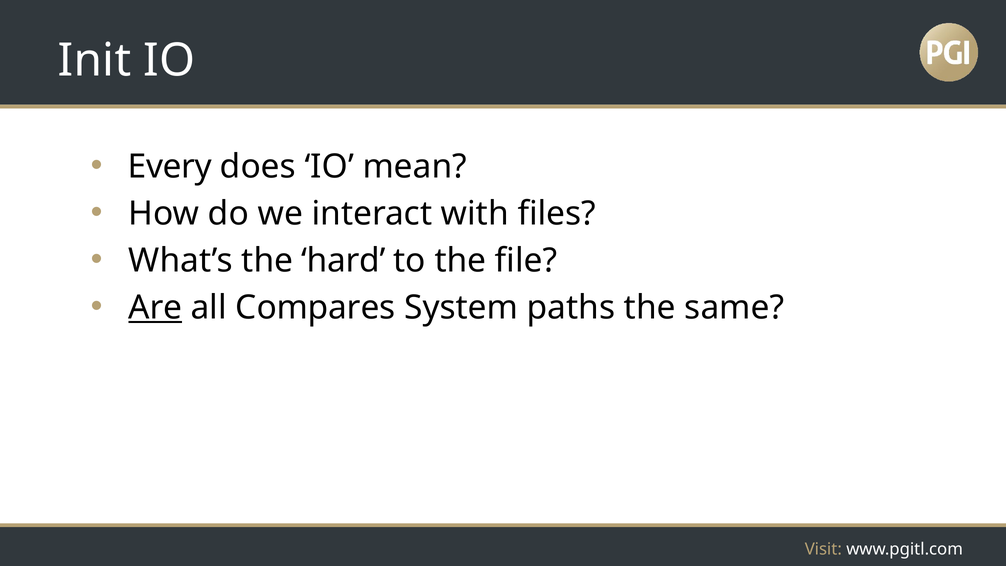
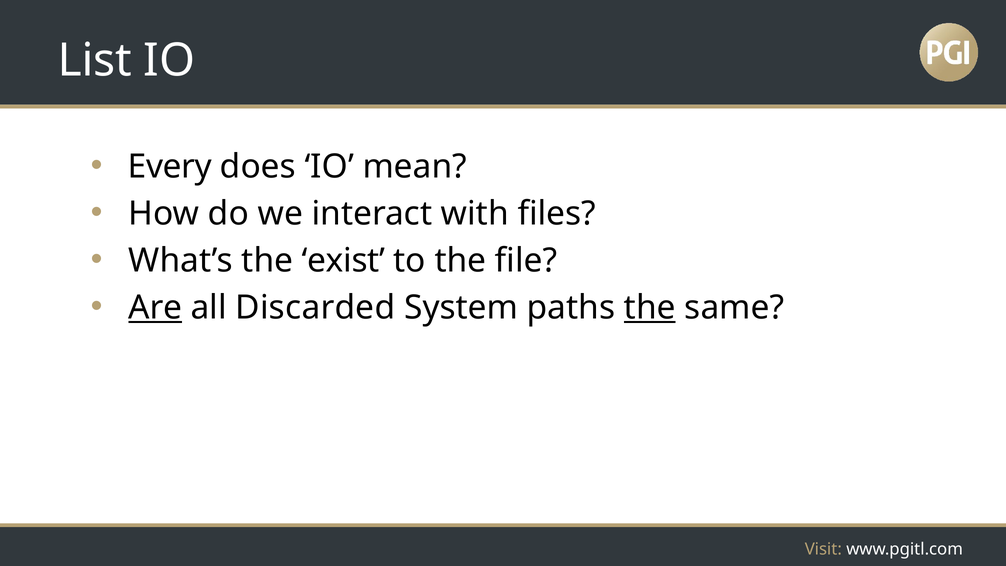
Init: Init -> List (95, 61)
hard: hard -> exist (343, 260)
Compares: Compares -> Discarded (315, 307)
the underline: none -> present (650, 307)
